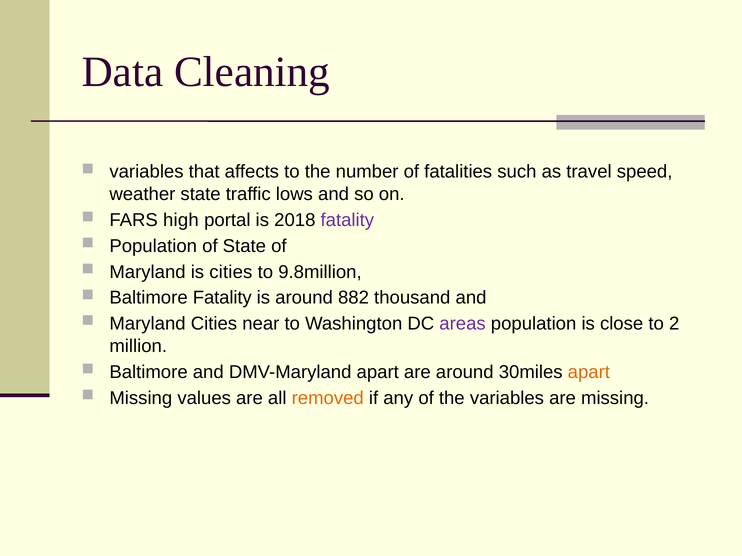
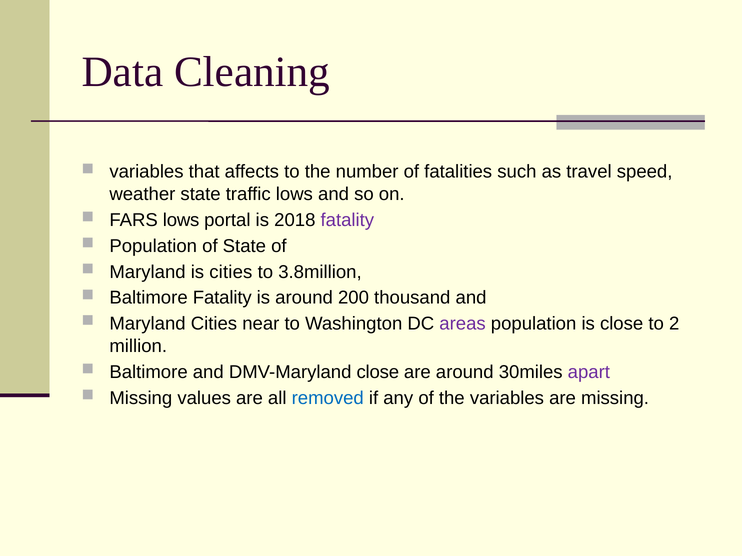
FARS high: high -> lows (181, 220)
9.8million: 9.8million -> 3.8million (320, 272)
882: 882 -> 200 (353, 298)
DMV-Maryland apart: apart -> close (378, 372)
apart colour: orange -> purple (589, 372)
removed colour: orange -> blue (328, 398)
